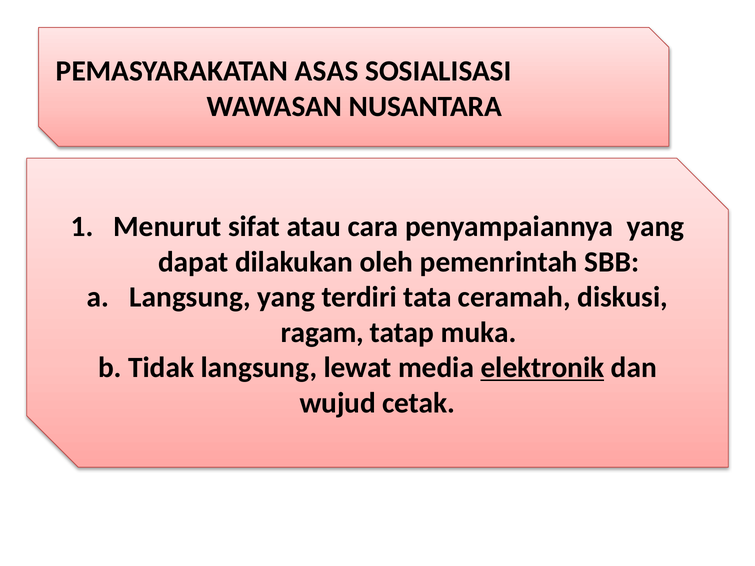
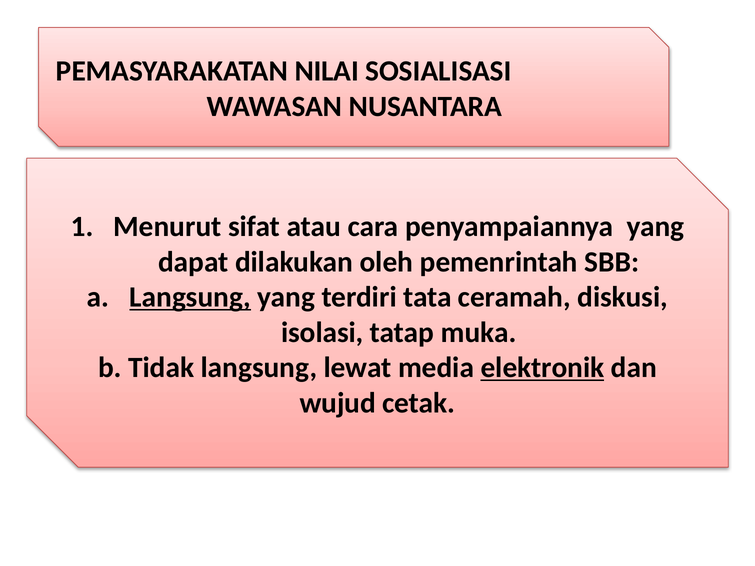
ASAS: ASAS -> NILAI (327, 71)
Langsung underline: none -> present (190, 297)
ragam: ragam -> isolasi (322, 333)
